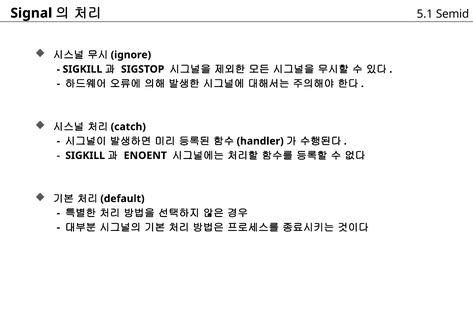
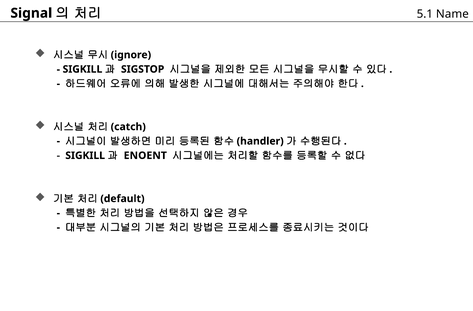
Semid: Semid -> Name (452, 14)
